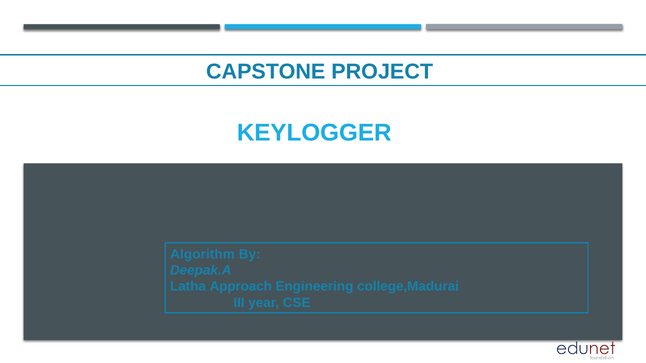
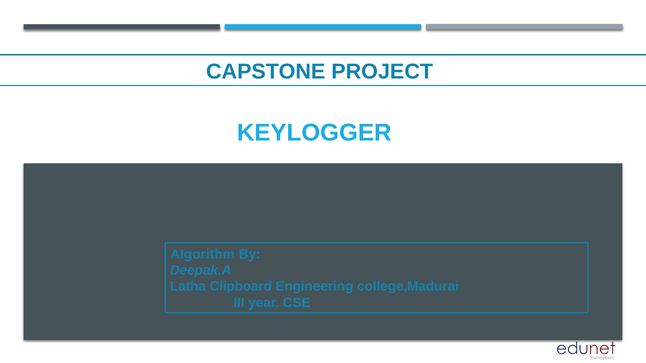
Approach: Approach -> Clipboard (241, 287)
